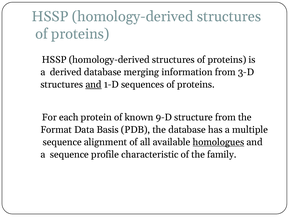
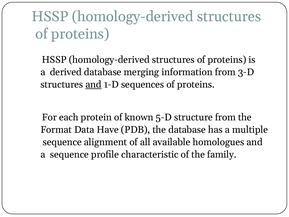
9-D: 9-D -> 5-D (164, 117)
Basis: Basis -> Have (108, 130)
homologues underline: present -> none (219, 142)
